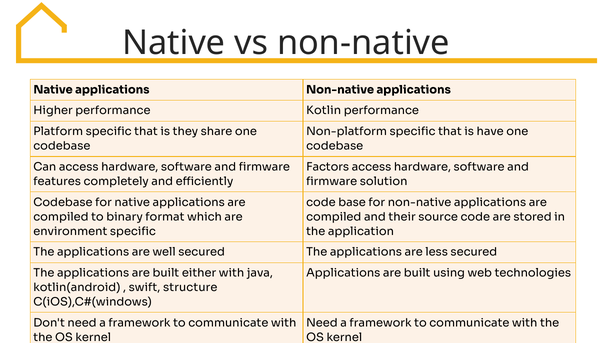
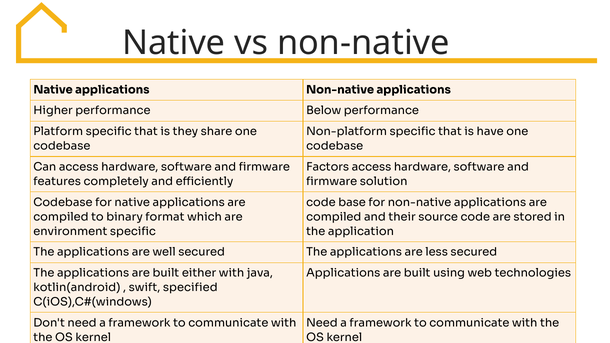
Kotlin: Kotlin -> Below (324, 111)
structure: structure -> specified (190, 288)
